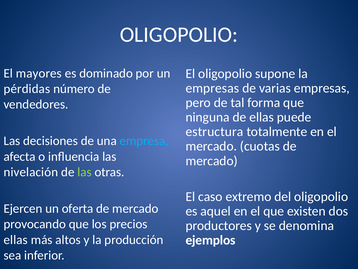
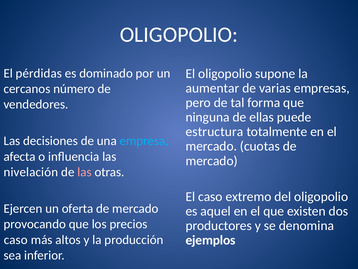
mayores: mayores -> pérdidas (39, 73)
empresas: empresas -> aumentar (212, 88)
pérdidas: pérdidas -> cercanos (27, 89)
las colour: light green -> pink (84, 172)
ellas: ellas -> caso (16, 239)
